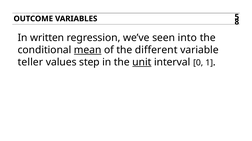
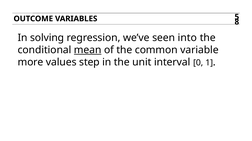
written: written -> solving (47, 38)
different: different -> common (156, 50)
teller: teller -> more (31, 62)
unit underline: present -> none (142, 62)
